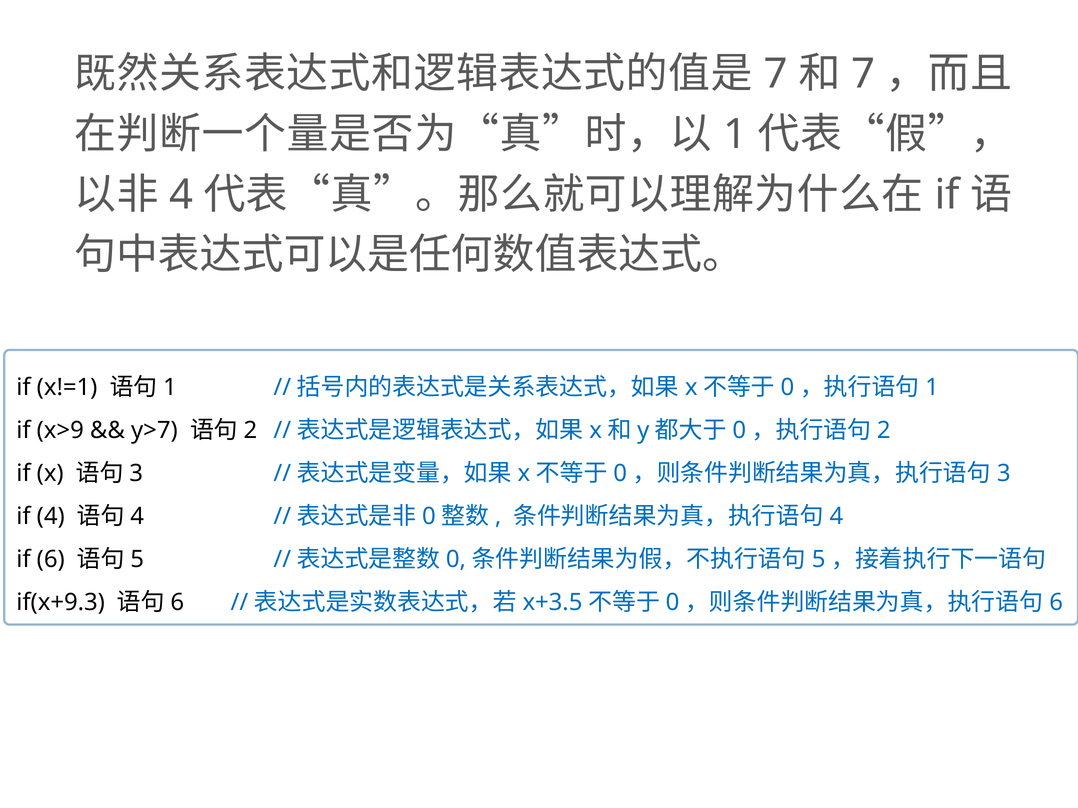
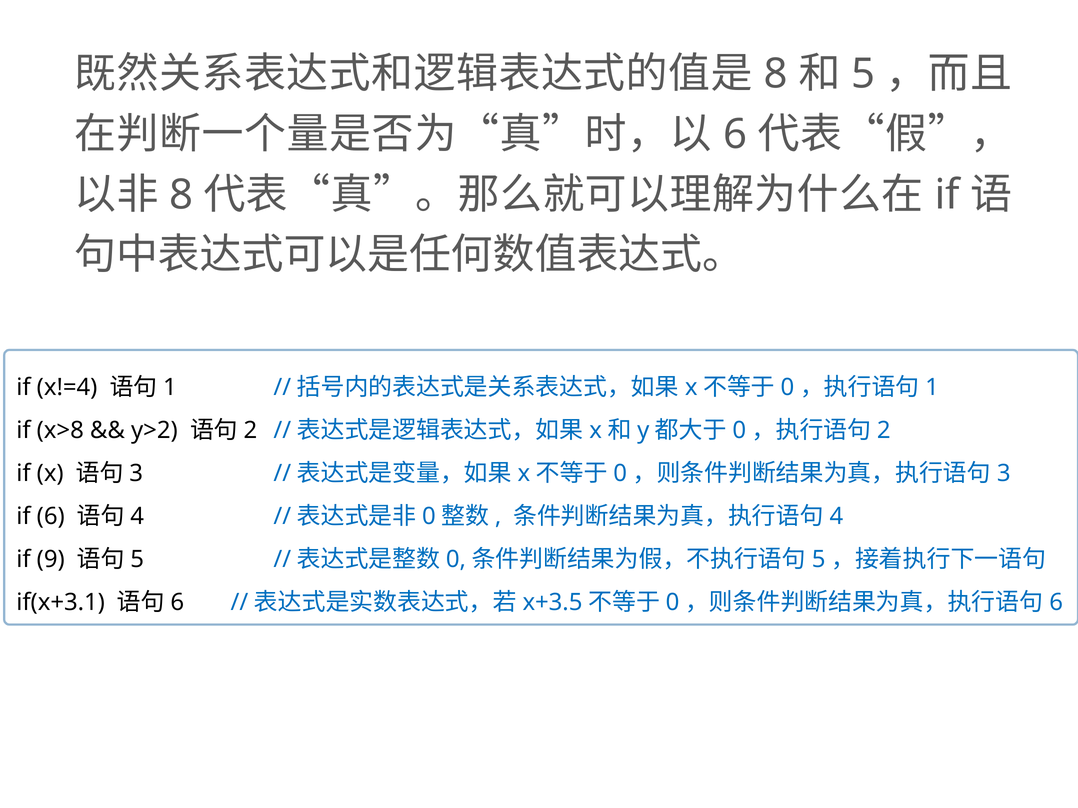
7: 7 -> 8 (776, 74)
7: 7 -> 5 (863, 74)
1: 1 -> 6 (735, 135)
4: 4 -> 8 (181, 195)
x!=1: x!=1 -> x!=4 (67, 387)
x>9: x>9 -> x>8 (60, 430)
y>7: y>7 -> y>2 (154, 430)
if 4: 4 -> 6 (51, 517)
if 6: 6 -> 9 (51, 560)
if(x+9.3: if(x+9.3 -> if(x+3.1 (61, 603)
